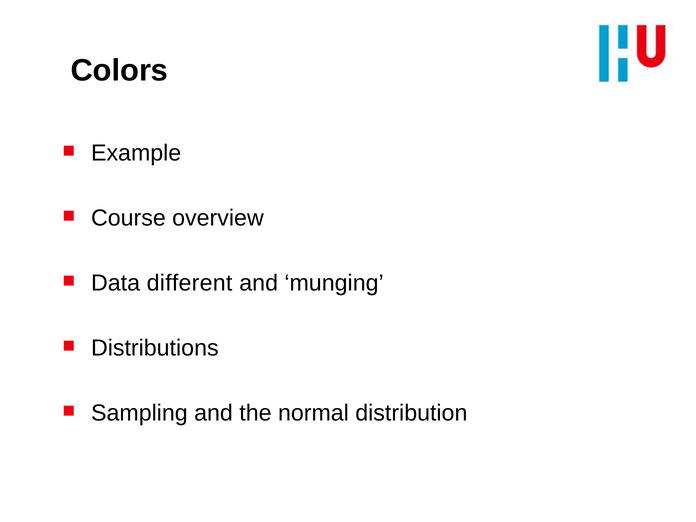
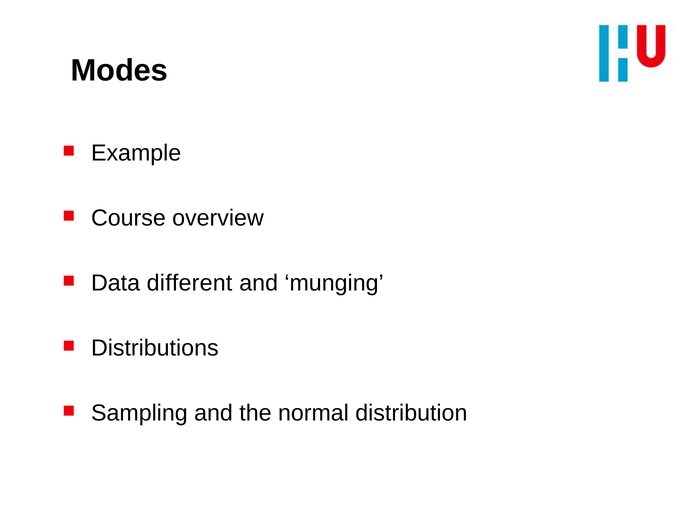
Colors: Colors -> Modes (119, 71)
